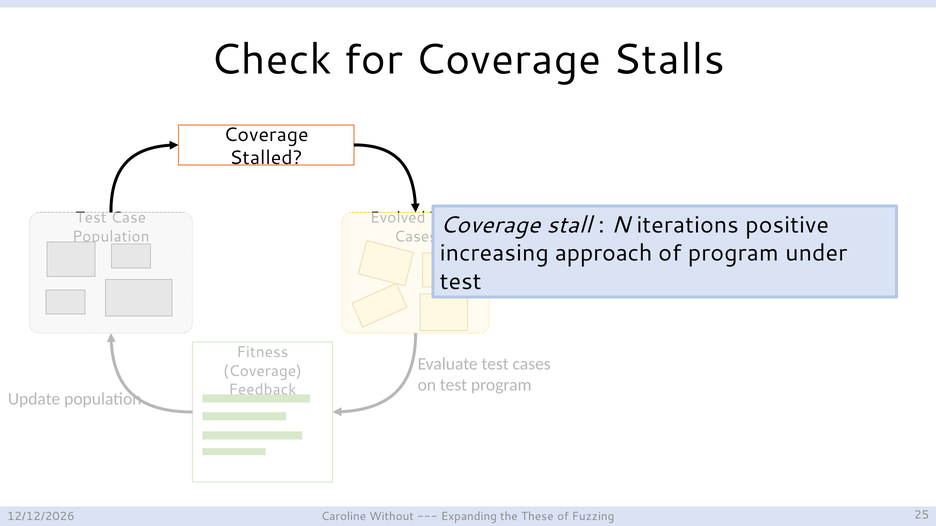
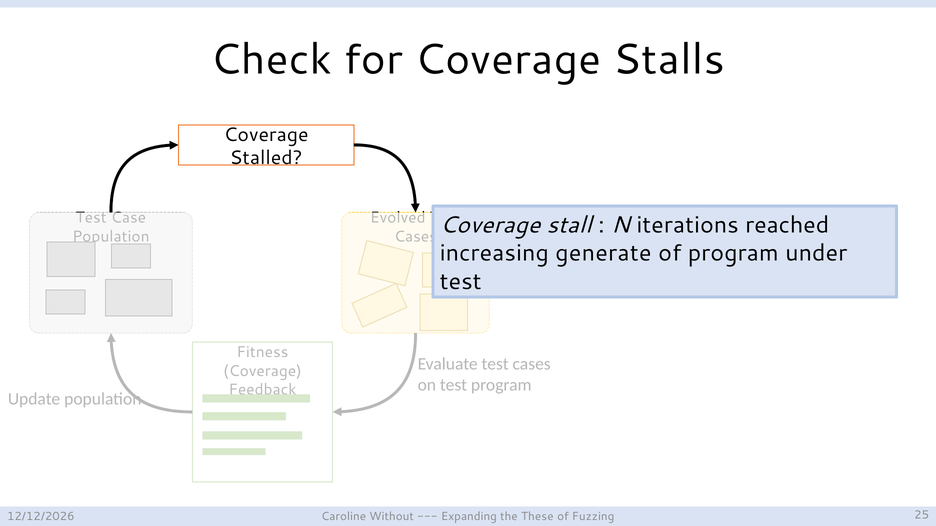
positive: positive -> reached (787, 225)
approach: approach -> generate (603, 253)
